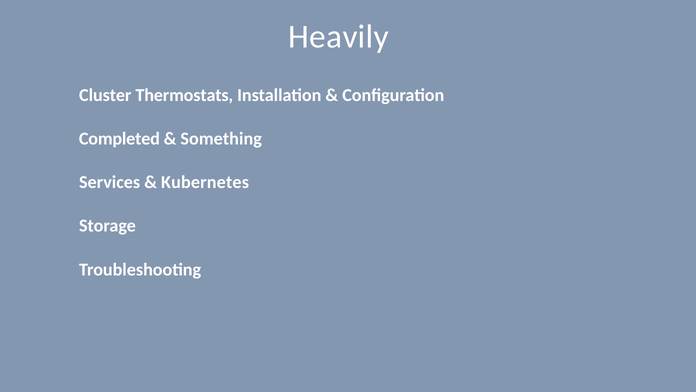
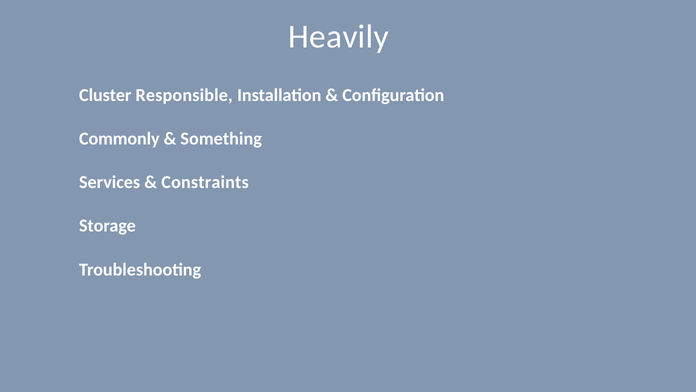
Thermostats: Thermostats -> Responsible (184, 95)
Completed: Completed -> Commonly (119, 139)
Kubernetes: Kubernetes -> Constraints (205, 182)
